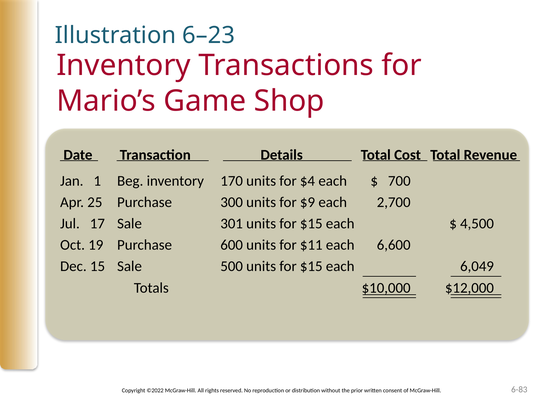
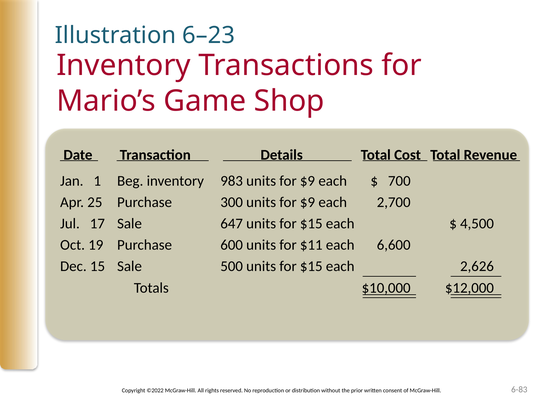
170: 170 -> 983 (232, 181)
$4: $4 -> $9 (307, 181)
301: 301 -> 647 (232, 223)
6,049: 6,049 -> 2,626 (477, 266)
